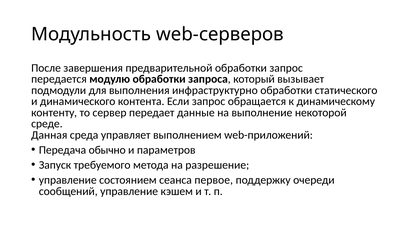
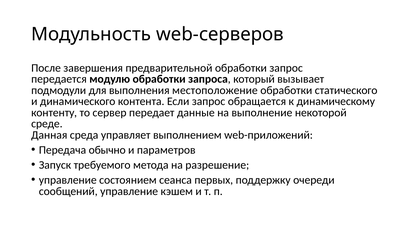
инфраструктурно: инфраструктурно -> местоположение (215, 90)
первое: первое -> первых (214, 180)
